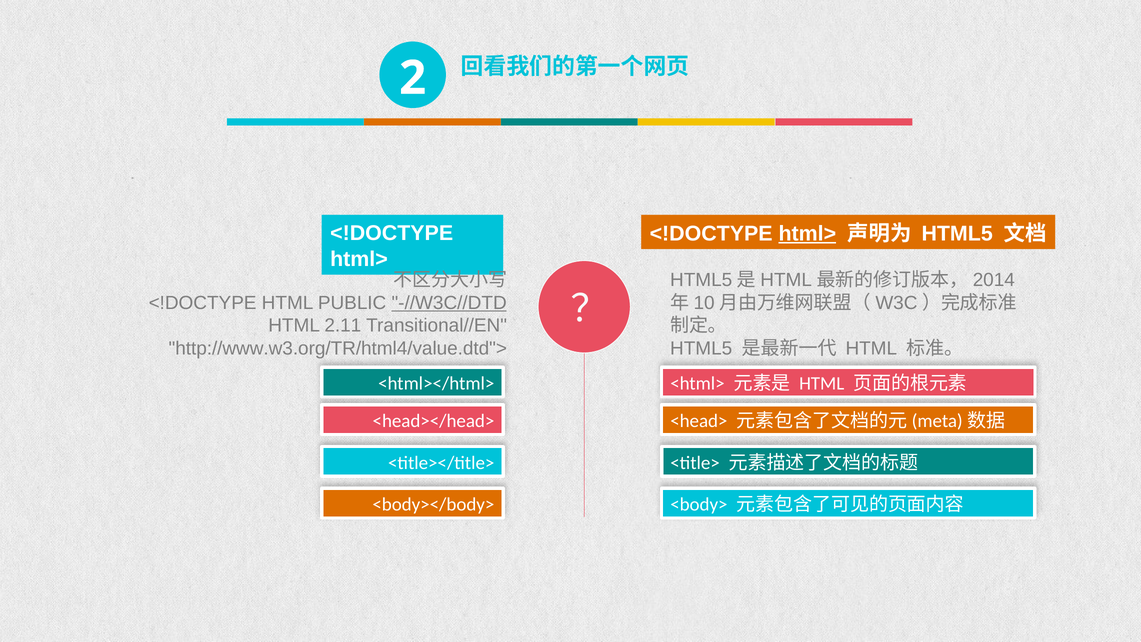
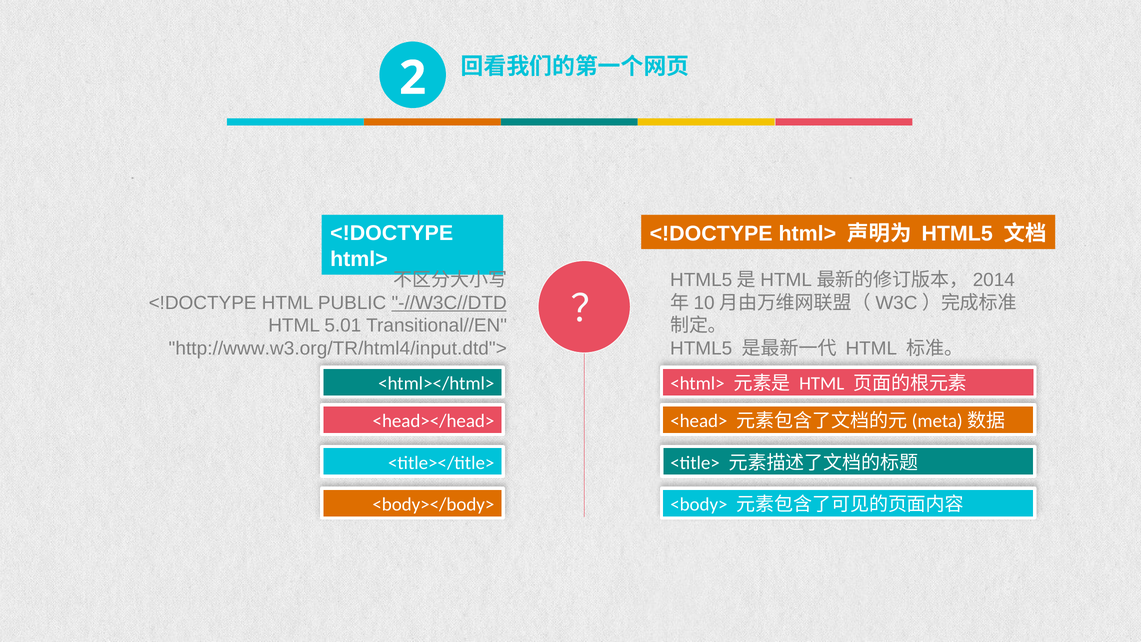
html> underline: present -> none (807, 233)
2.11: 2.11 -> 5.01 (343, 326)
http://www.w3.org/TR/html4/value.dtd">: http://www.w3.org/TR/html4/value.dtd"> -> http://www.w3.org/TR/html4/input.dtd"> (338, 348)
